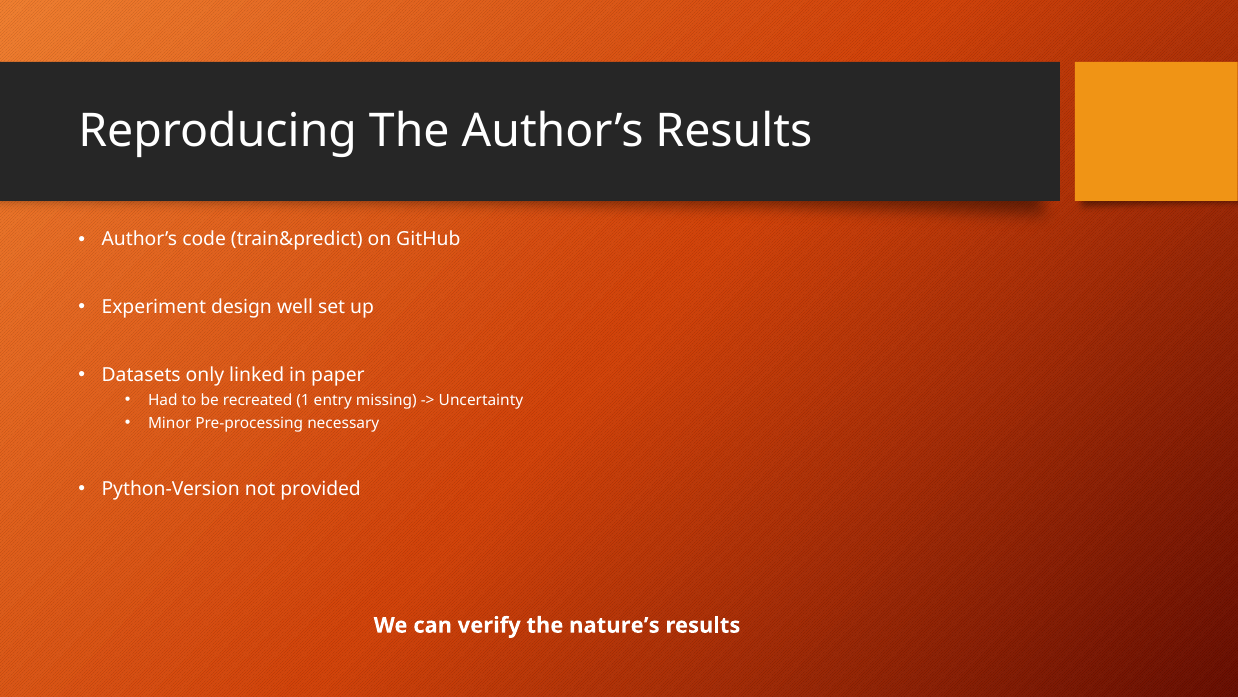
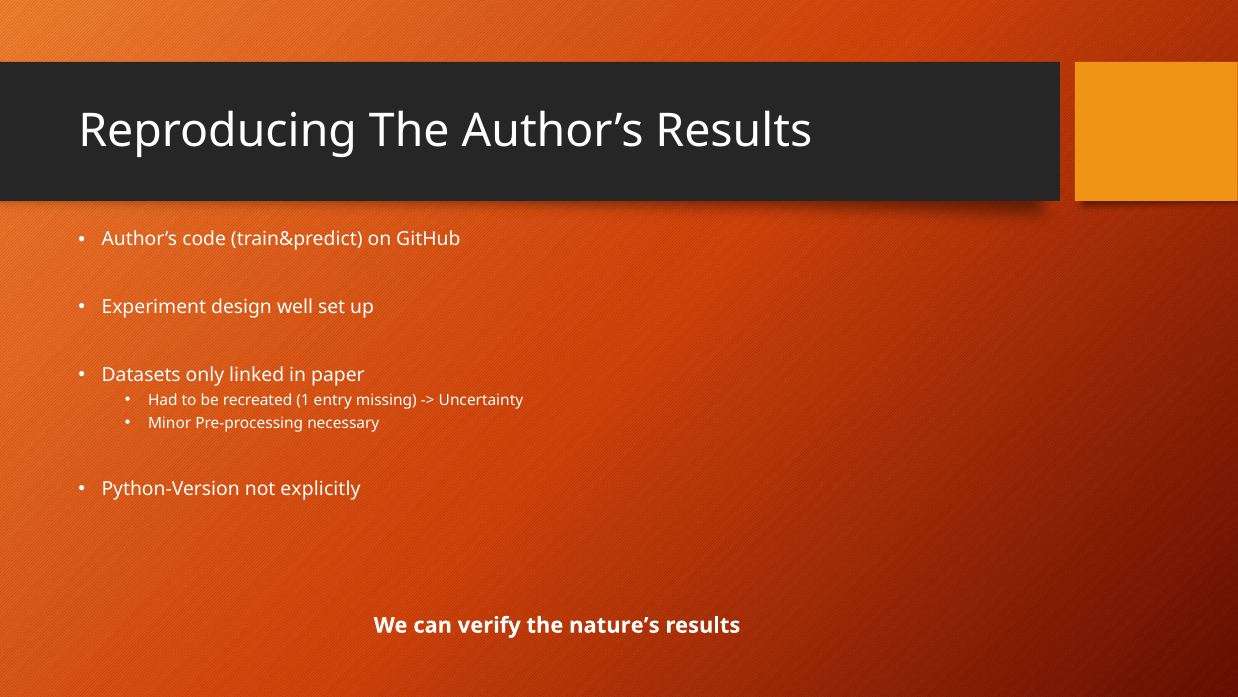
provided: provided -> explicitly (320, 488)
